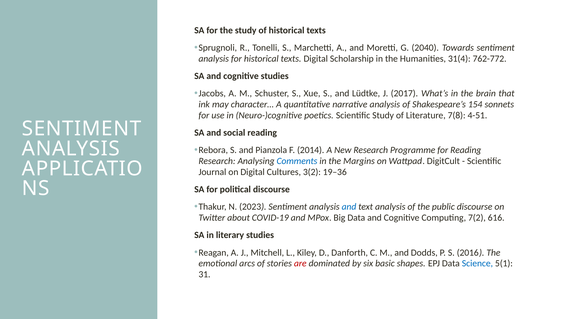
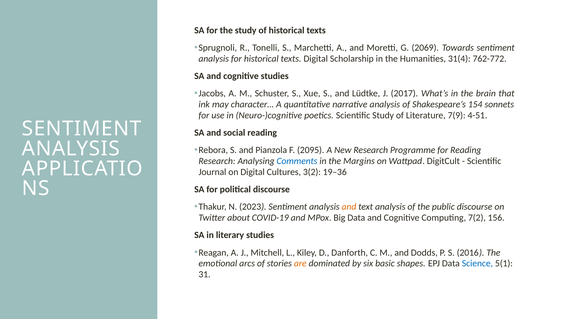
2040: 2040 -> 2069 (425, 48)
7(8: 7(8 -> 7(9 (457, 115)
2014: 2014 -> 2095 (311, 150)
and colour: blue -> orange (349, 207)
616: 616 -> 156 (496, 218)
are colour: red -> orange (300, 263)
